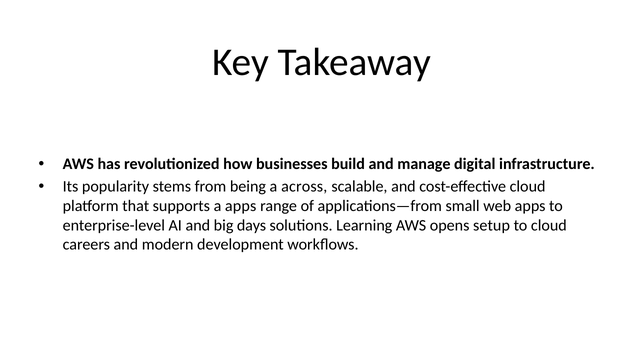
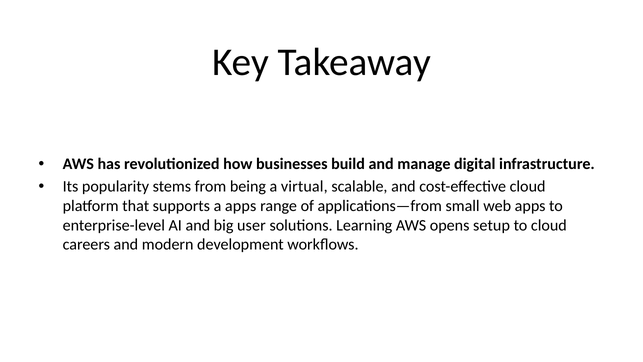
across: across -> virtual (304, 187)
days: days -> user (251, 225)
